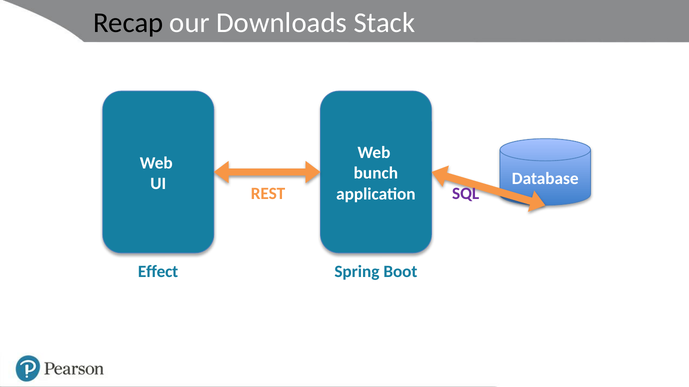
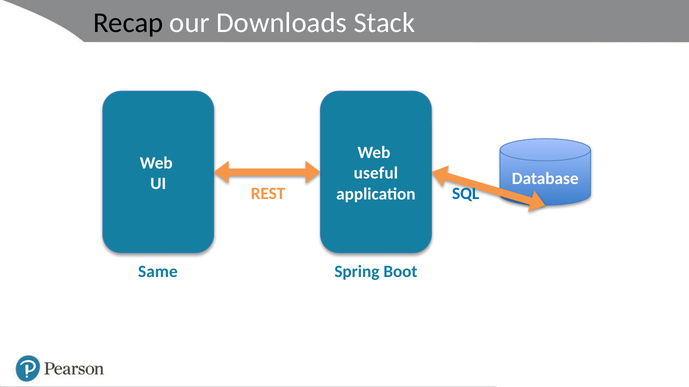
bunch: bunch -> useful (376, 173)
SQL colour: purple -> blue (466, 194)
Effect: Effect -> Same (158, 272)
